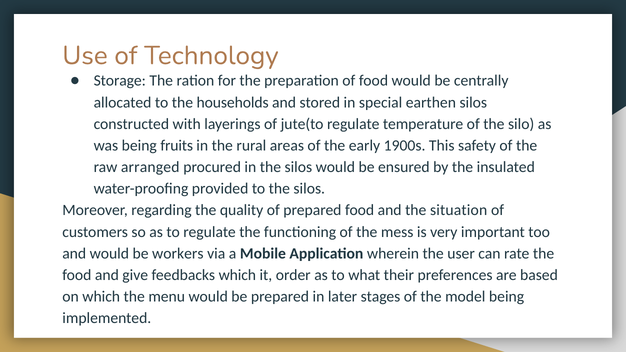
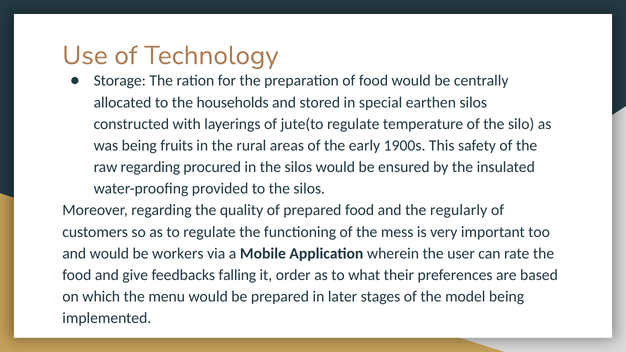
raw arranged: arranged -> regarding (150, 167)
situation: situation -> regularly (459, 210)
feedbacks which: which -> falling (237, 275)
